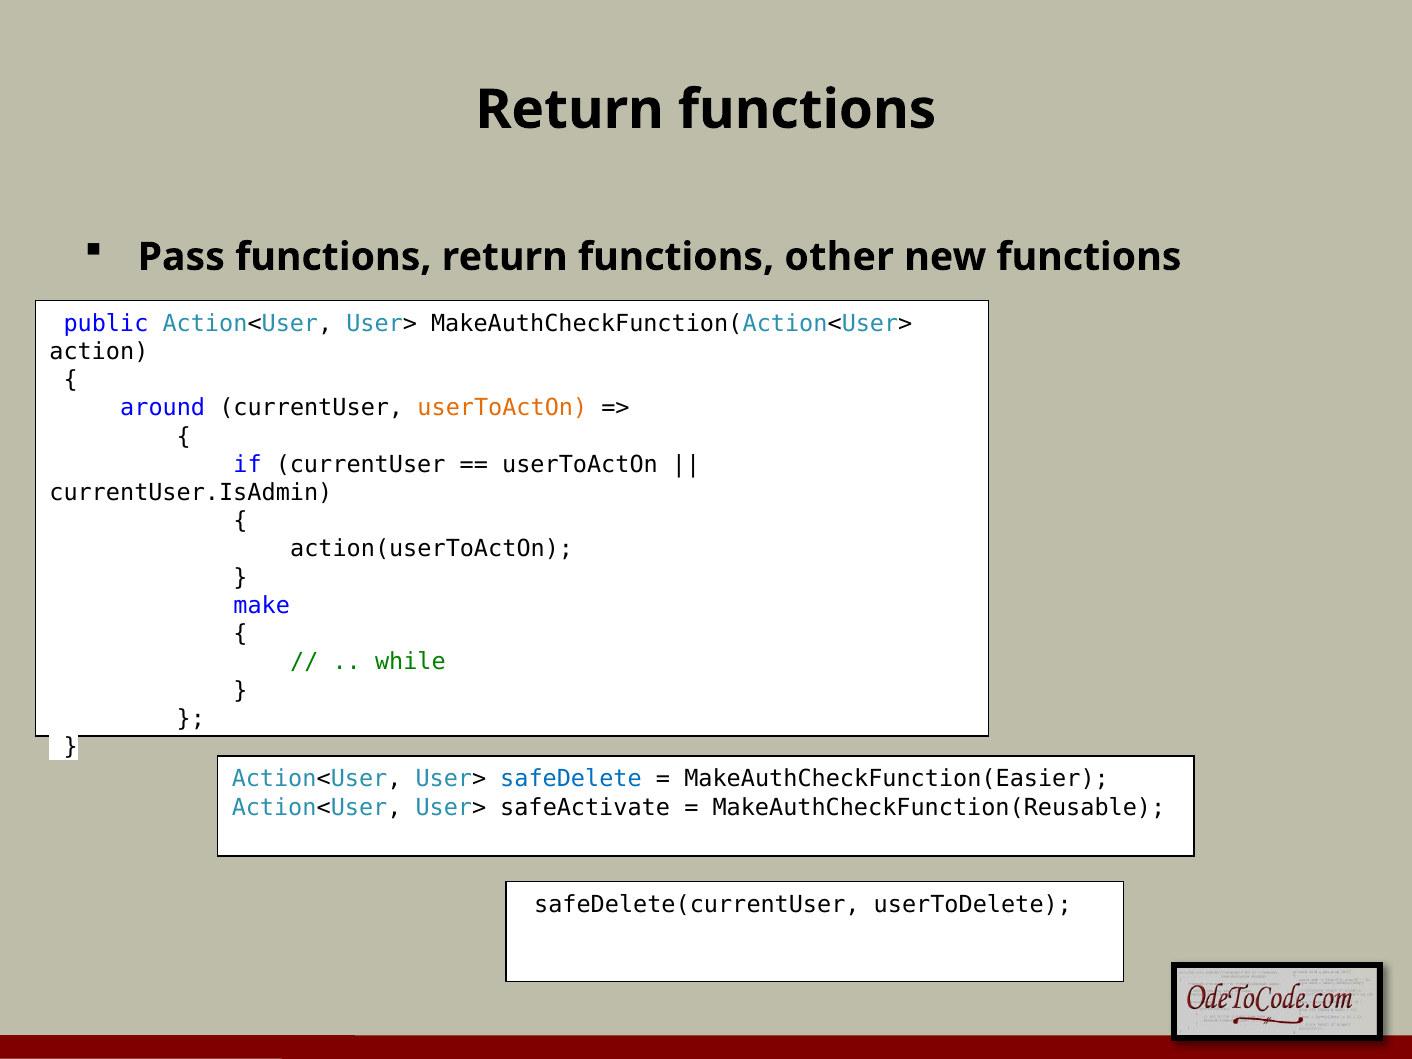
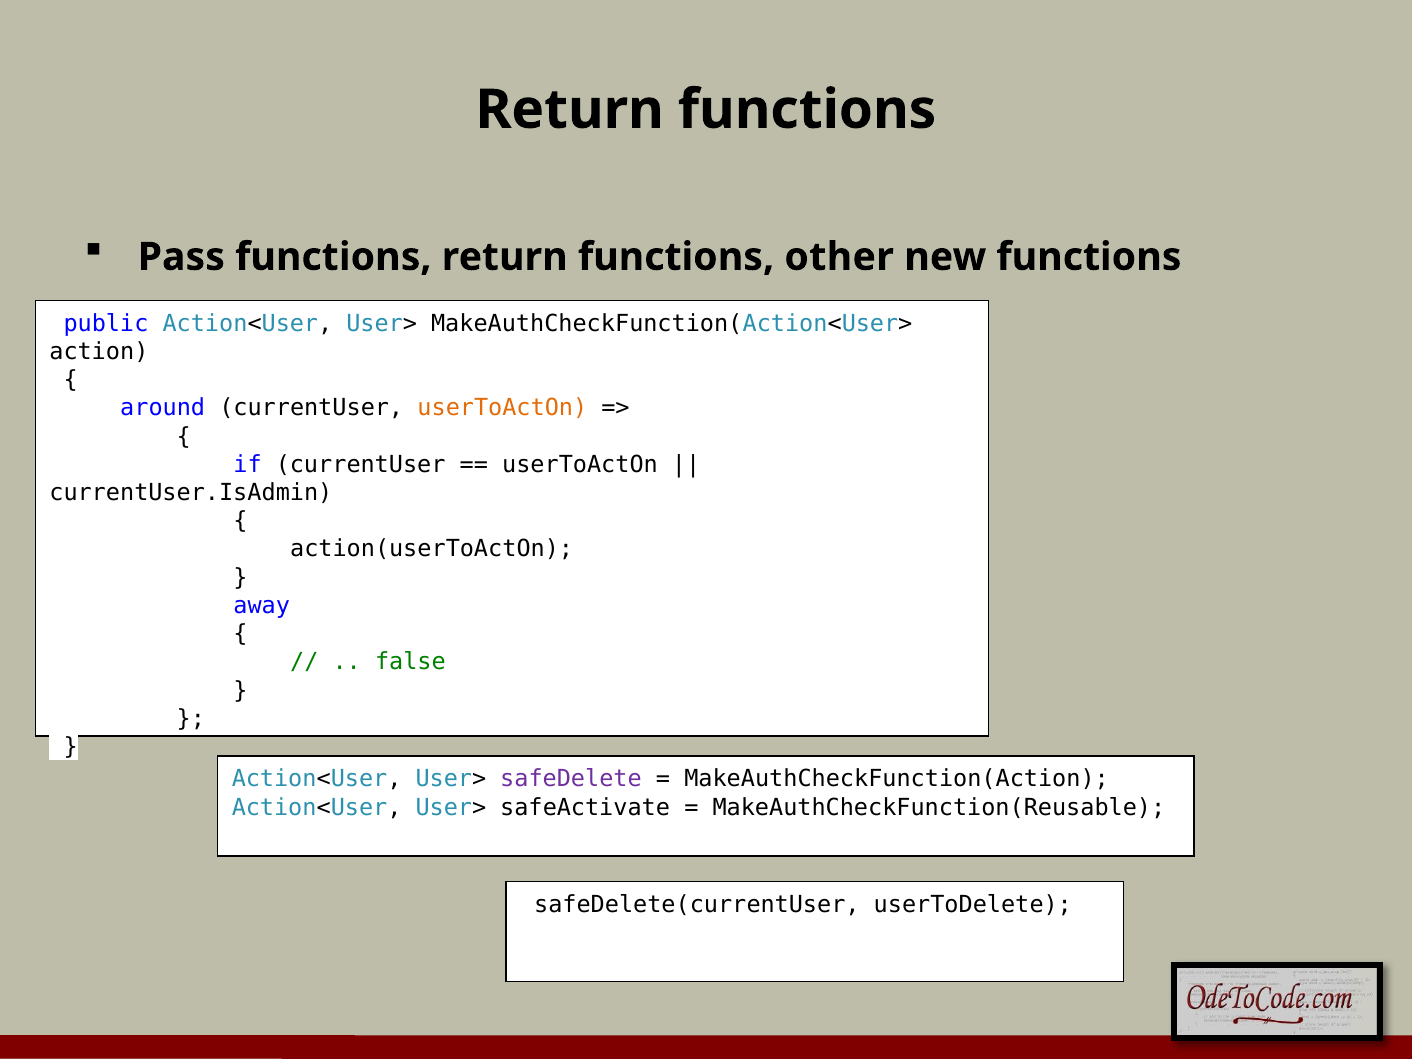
make: make -> away (262, 606)
while: while -> false (410, 662)
safeDelete colour: blue -> purple (571, 779)
MakeAuthCheckFunction(Easier: MakeAuthCheckFunction(Easier -> MakeAuthCheckFunction(Action (897, 779)
